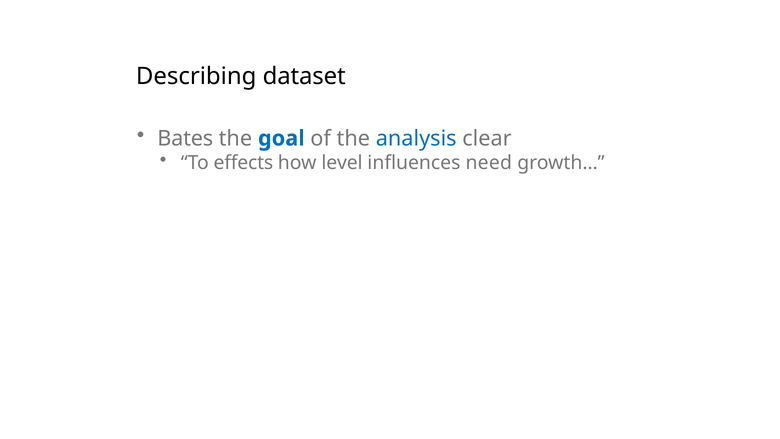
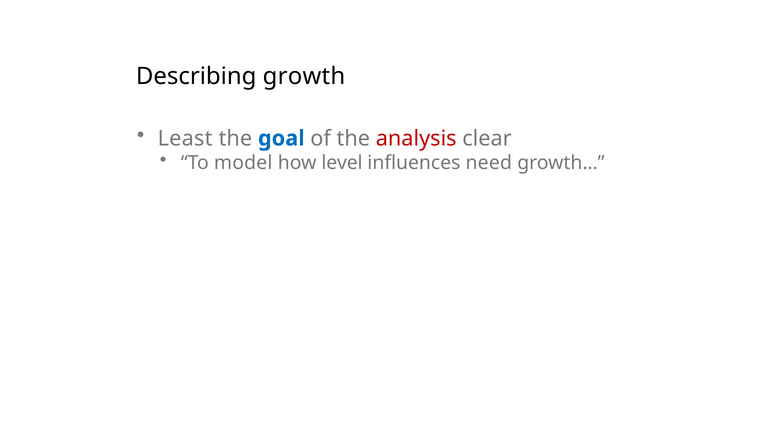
dataset: dataset -> growth (304, 76)
Bates: Bates -> Least (185, 138)
analysis colour: blue -> red (416, 138)
effects: effects -> model (243, 163)
